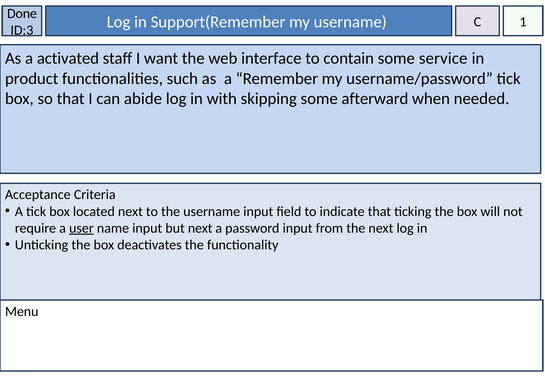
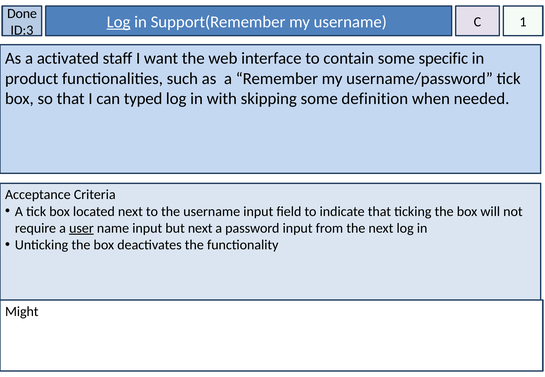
Log underline: none -> present (119, 22)
service: service -> specific (443, 58)
abide: abide -> typed (143, 99)
afterward: afterward -> definition (375, 99)
Menu: Menu -> Might (22, 312)
